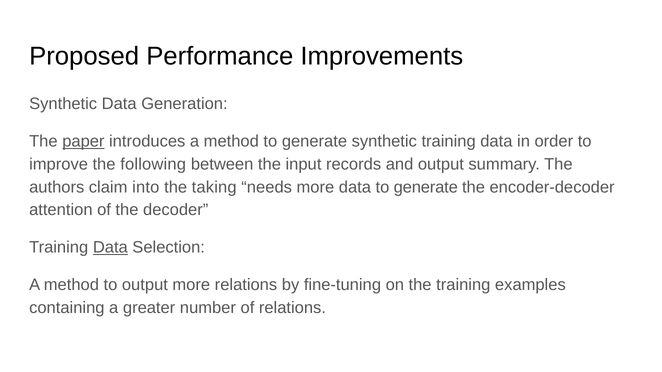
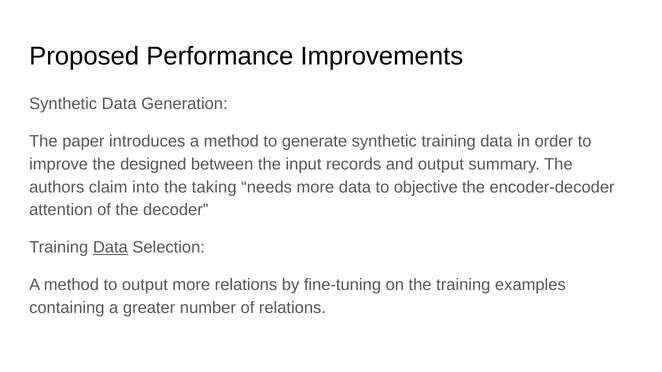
paper underline: present -> none (83, 142)
following: following -> designed (153, 164)
data to generate: generate -> objective (426, 187)
